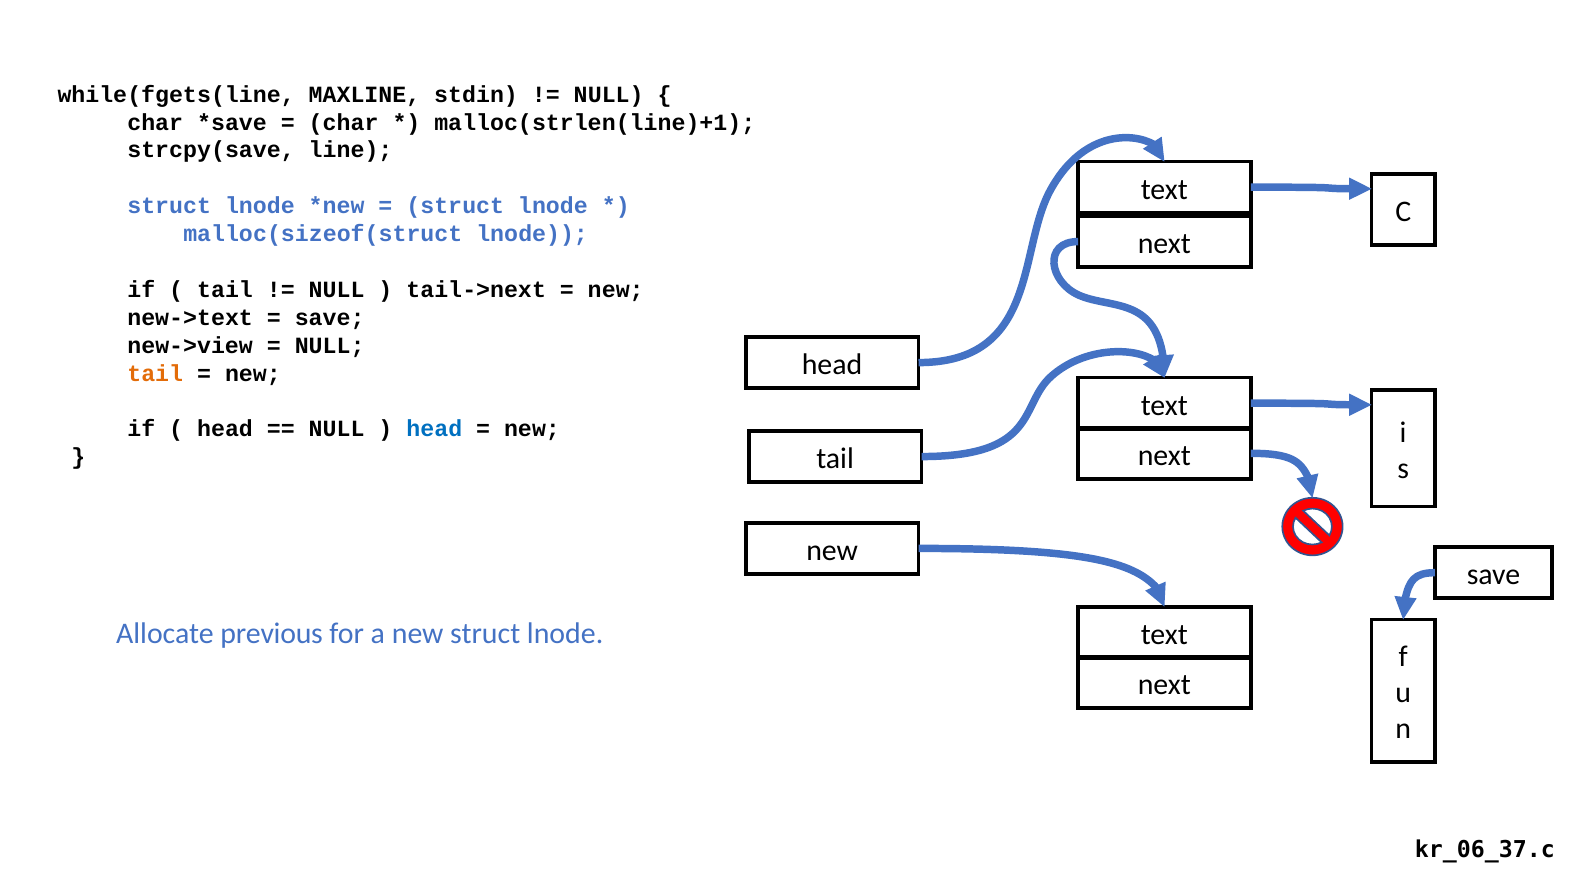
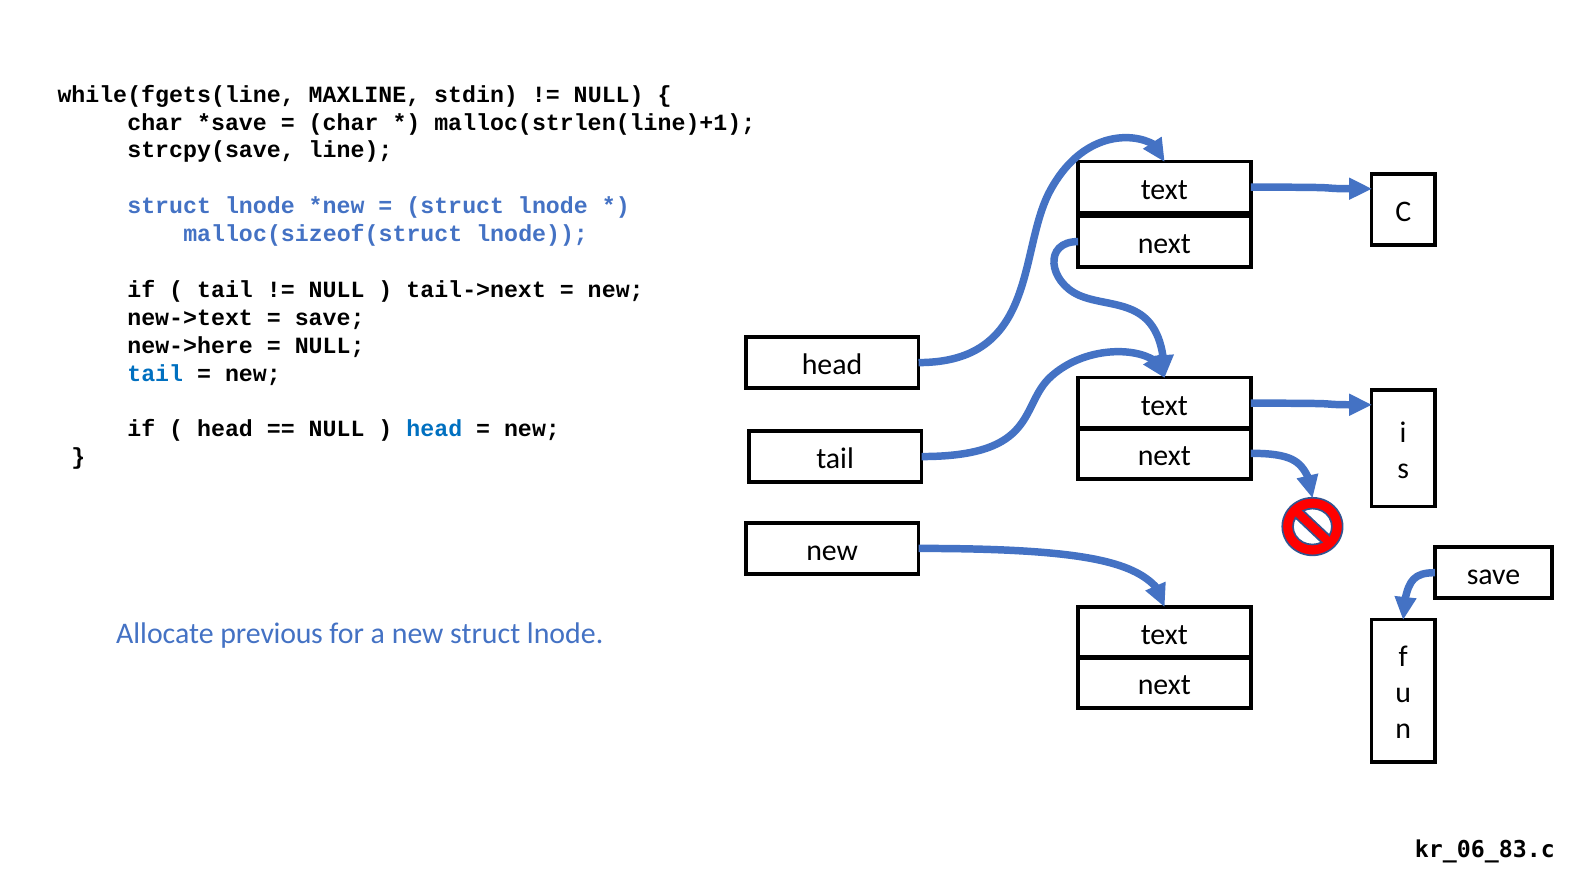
new->view: new->view -> new->here (190, 345)
tail colour: orange -> blue (155, 373)
kr_06_37.c: kr_06_37.c -> kr_06_83.c (1485, 849)
